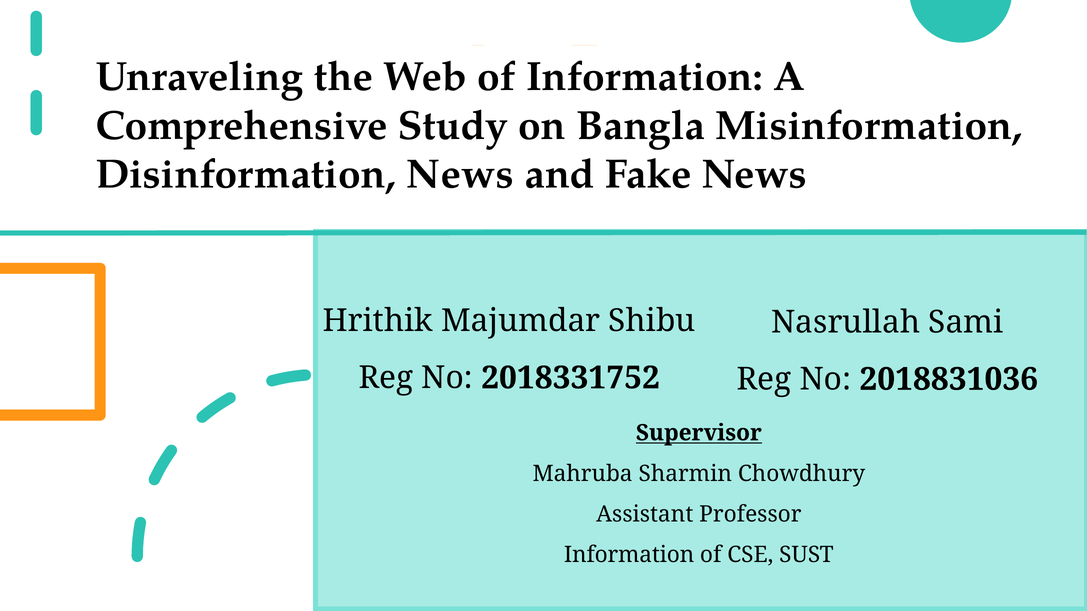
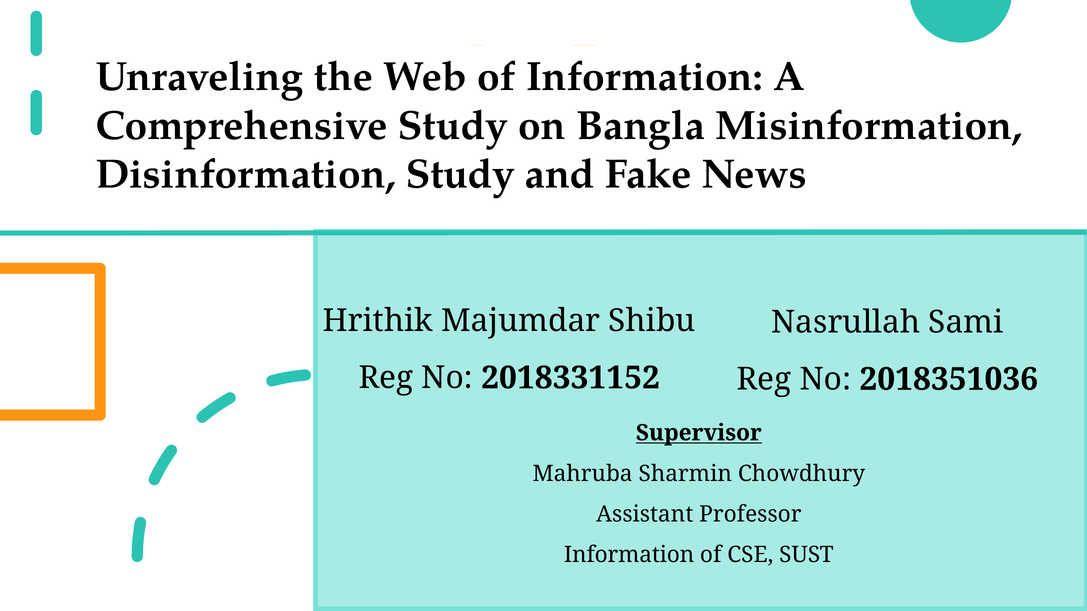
Disinformation News: News -> Study (460, 175)
2018331752: 2018331752 -> 2018331152 (570, 378)
2018831036: 2018831036 -> 2018351036 (949, 380)
